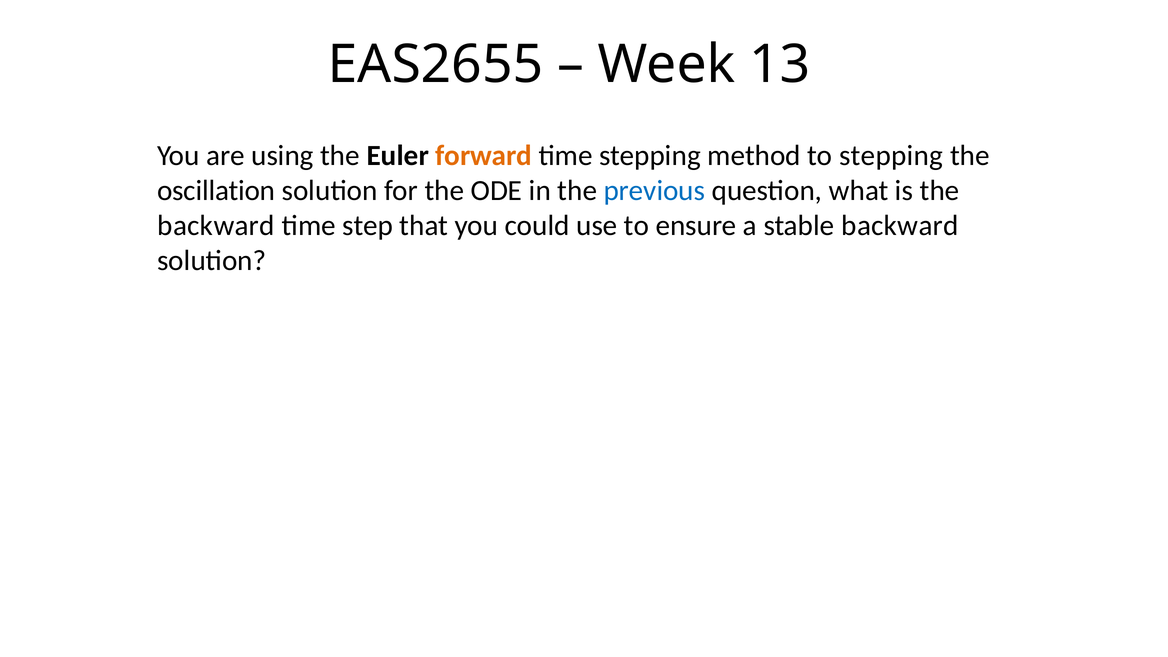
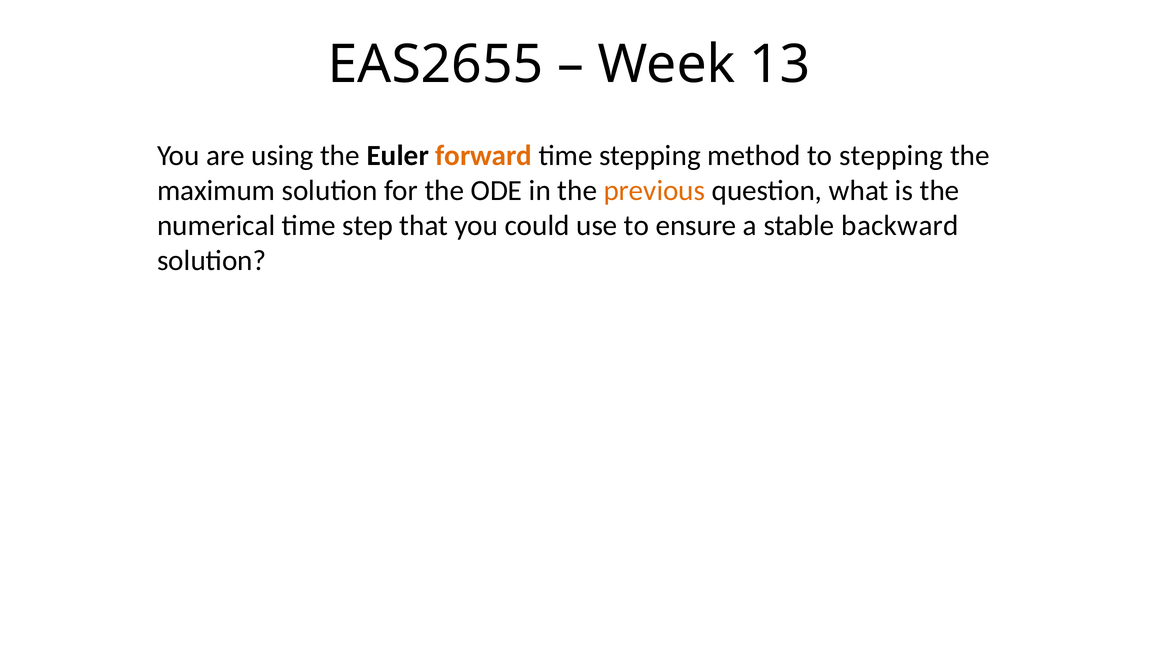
oscillation: oscillation -> maximum (216, 190)
previous colour: blue -> orange (654, 190)
backward: backward -> numerical (216, 225)
